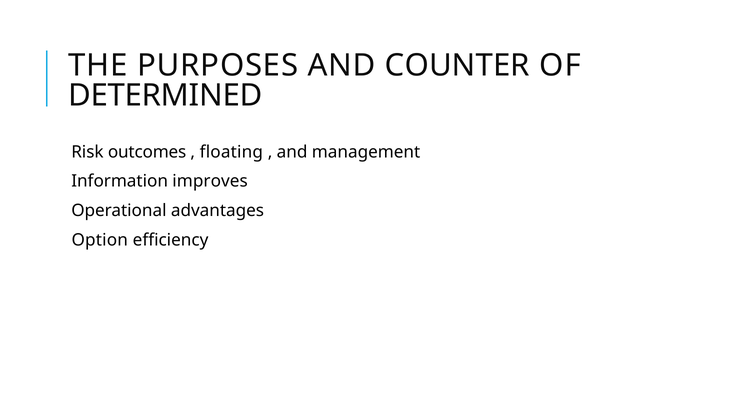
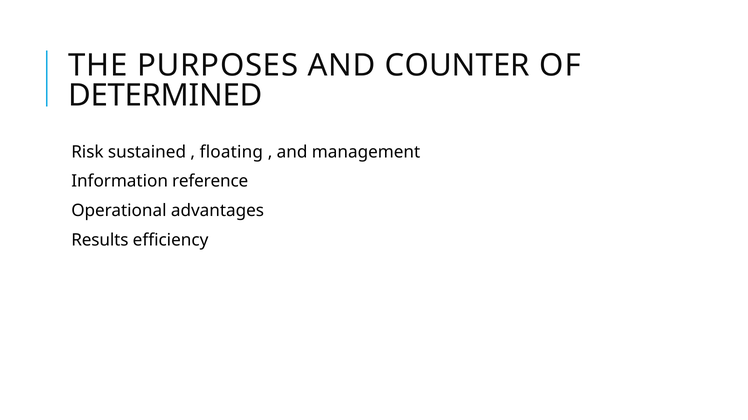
outcomes: outcomes -> sustained (147, 152)
improves: improves -> reference (210, 182)
Option: Option -> Results (100, 240)
